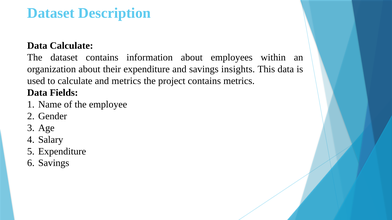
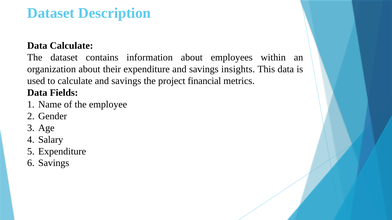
calculate and metrics: metrics -> savings (126, 81)
project contains: contains -> financial (204, 81)
